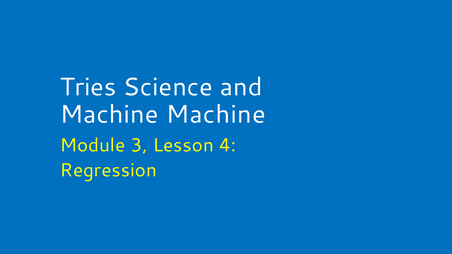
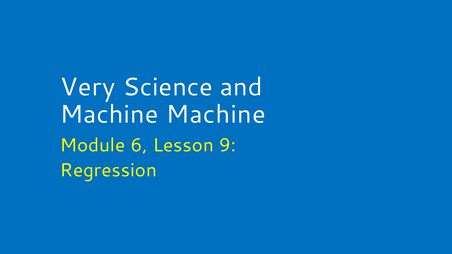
Tries: Tries -> Very (88, 87)
3: 3 -> 6 (139, 145)
4: 4 -> 9 (228, 145)
